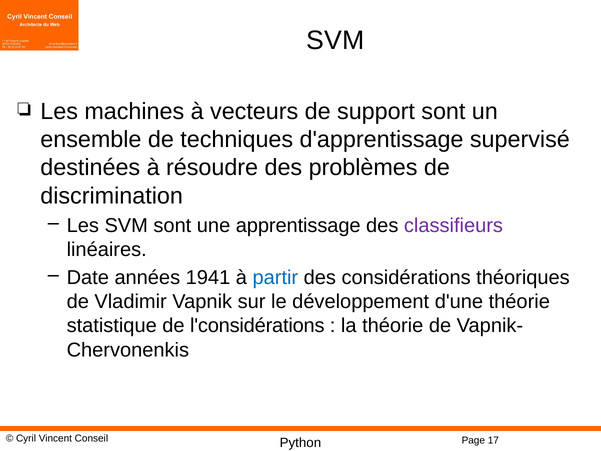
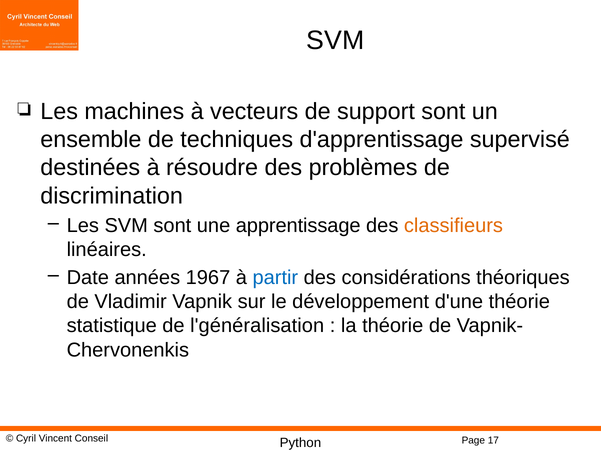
classifieurs colour: purple -> orange (453, 226)
1941: 1941 -> 1967 (208, 278)
l'considérations: l'considérations -> l'généralisation (257, 326)
